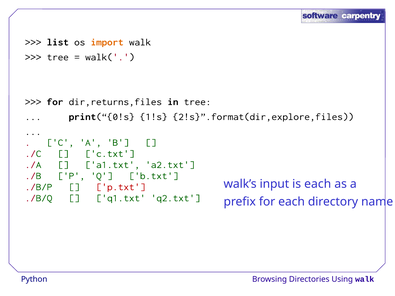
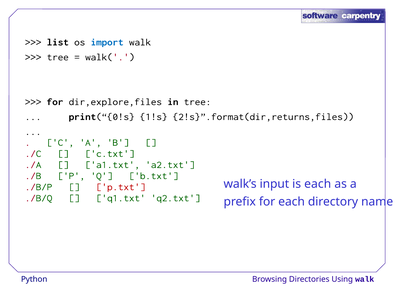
import colour: orange -> blue (107, 42)
dir,returns,files: dir,returns,files -> dir,explore,files (115, 102)
2!s}”.format(dir,explore,files: 2!s}”.format(dir,explore,files -> 2!s}”.format(dir,returns,files (263, 117)
